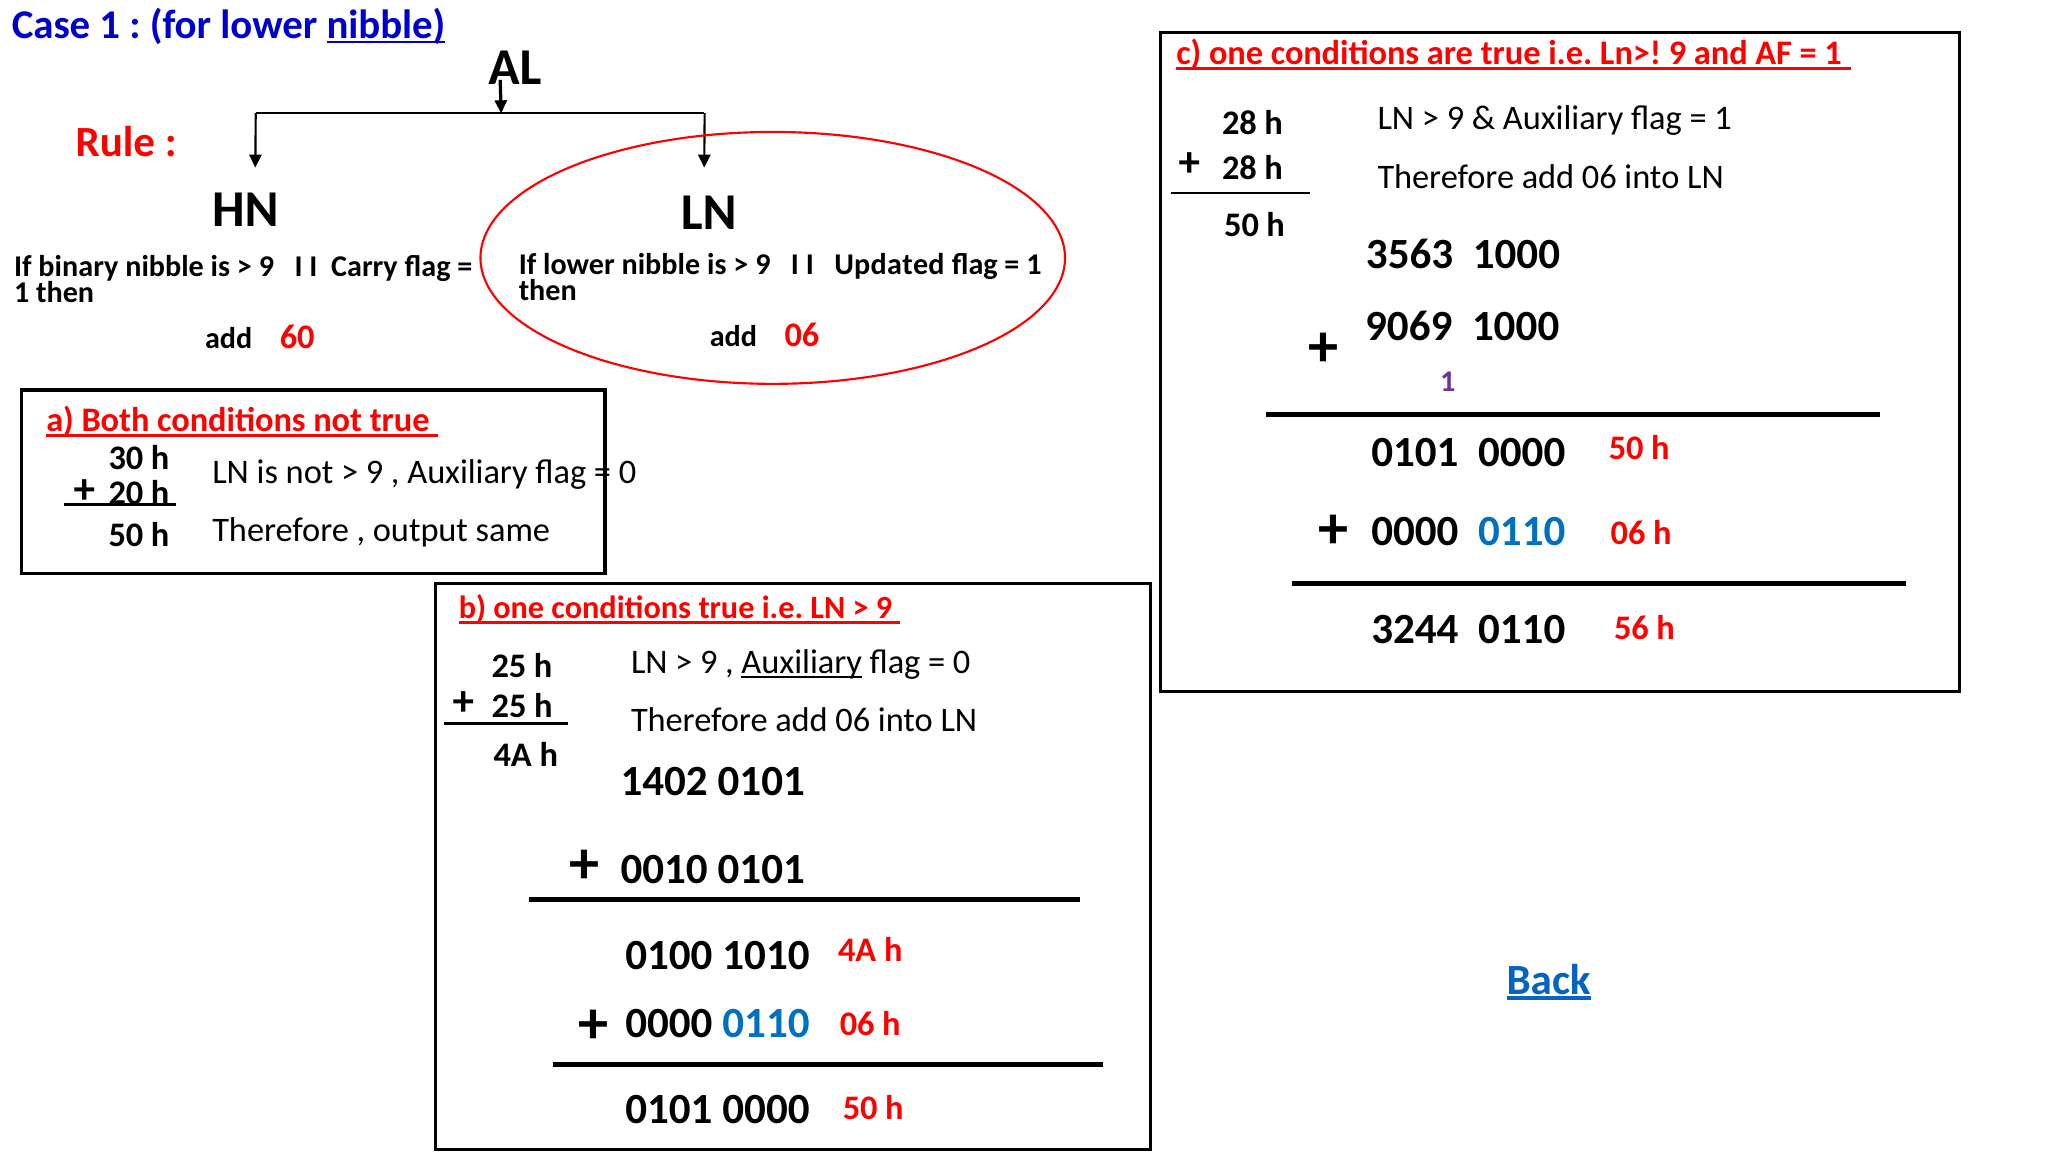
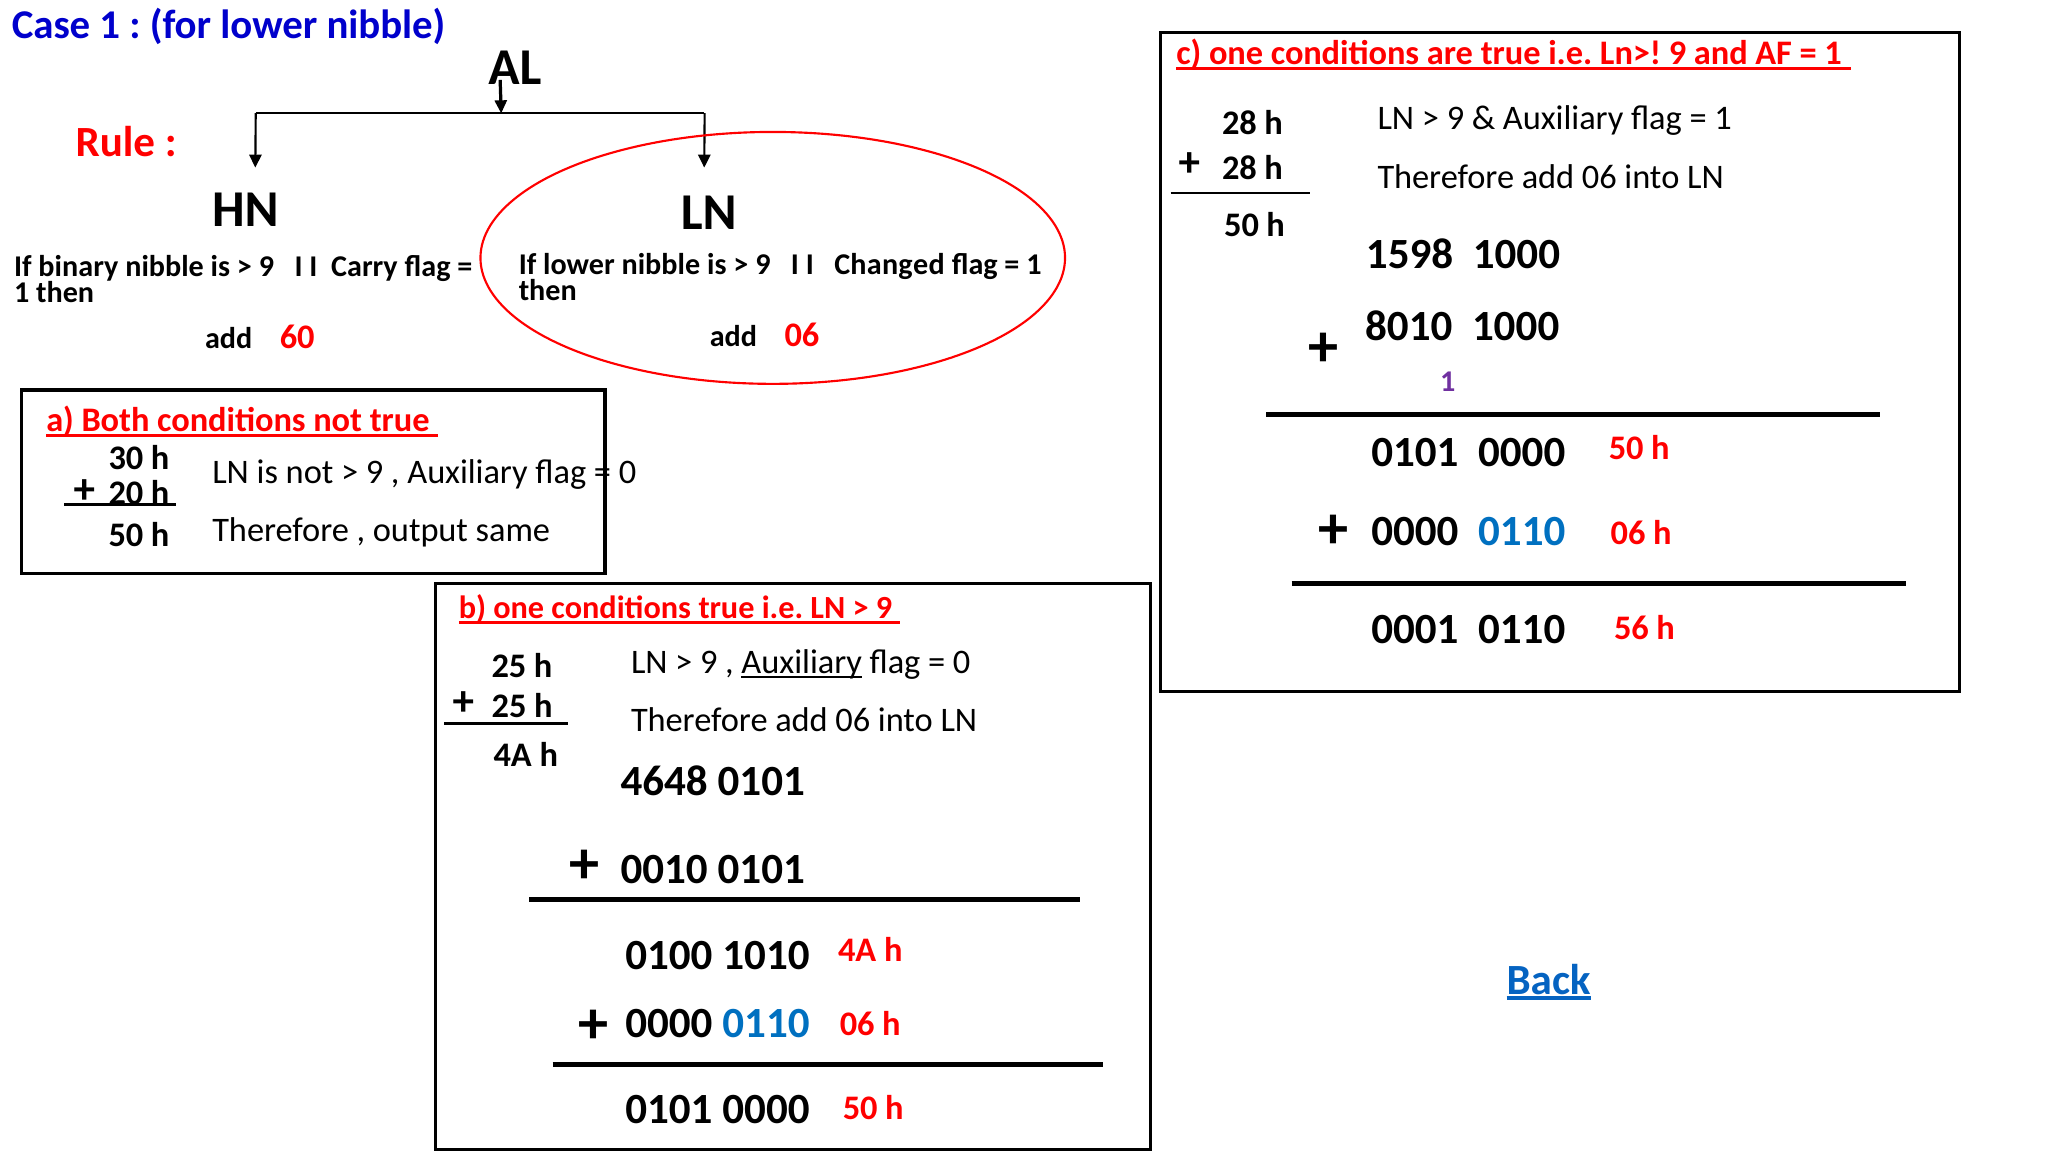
nibble underline: present -> none (386, 25)
3563: 3563 -> 1598 (1410, 254)
Updated: Updated -> Changed (889, 264)
9069: 9069 -> 8010 (1409, 326)
3244: 3244 -> 0001 (1415, 629)
1402: 1402 -> 4648 (664, 782)
